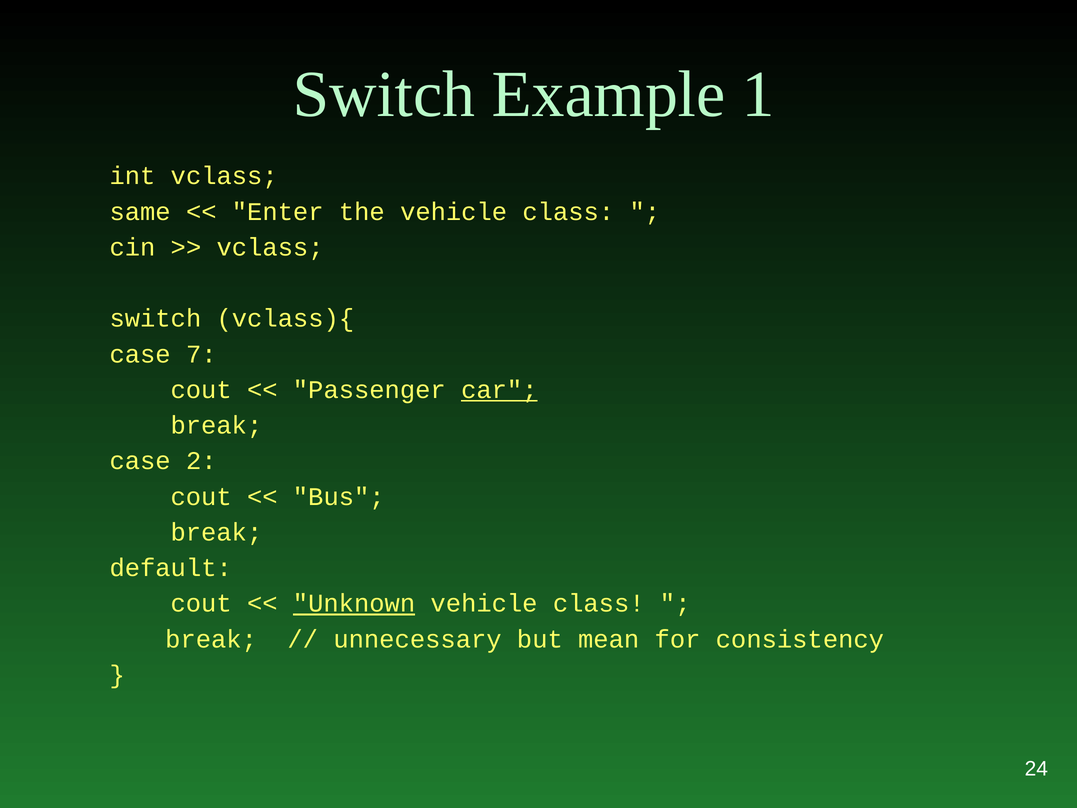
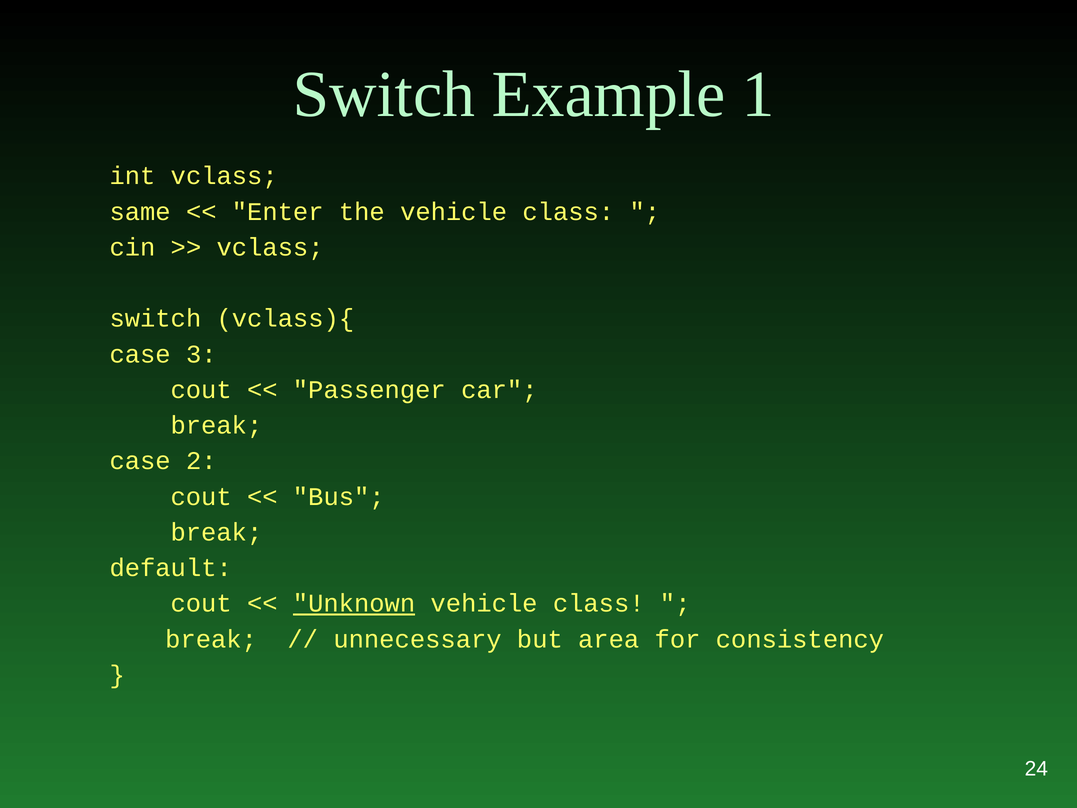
7: 7 -> 3 (201, 354)
car underline: present -> none (499, 390)
mean: mean -> area (609, 639)
